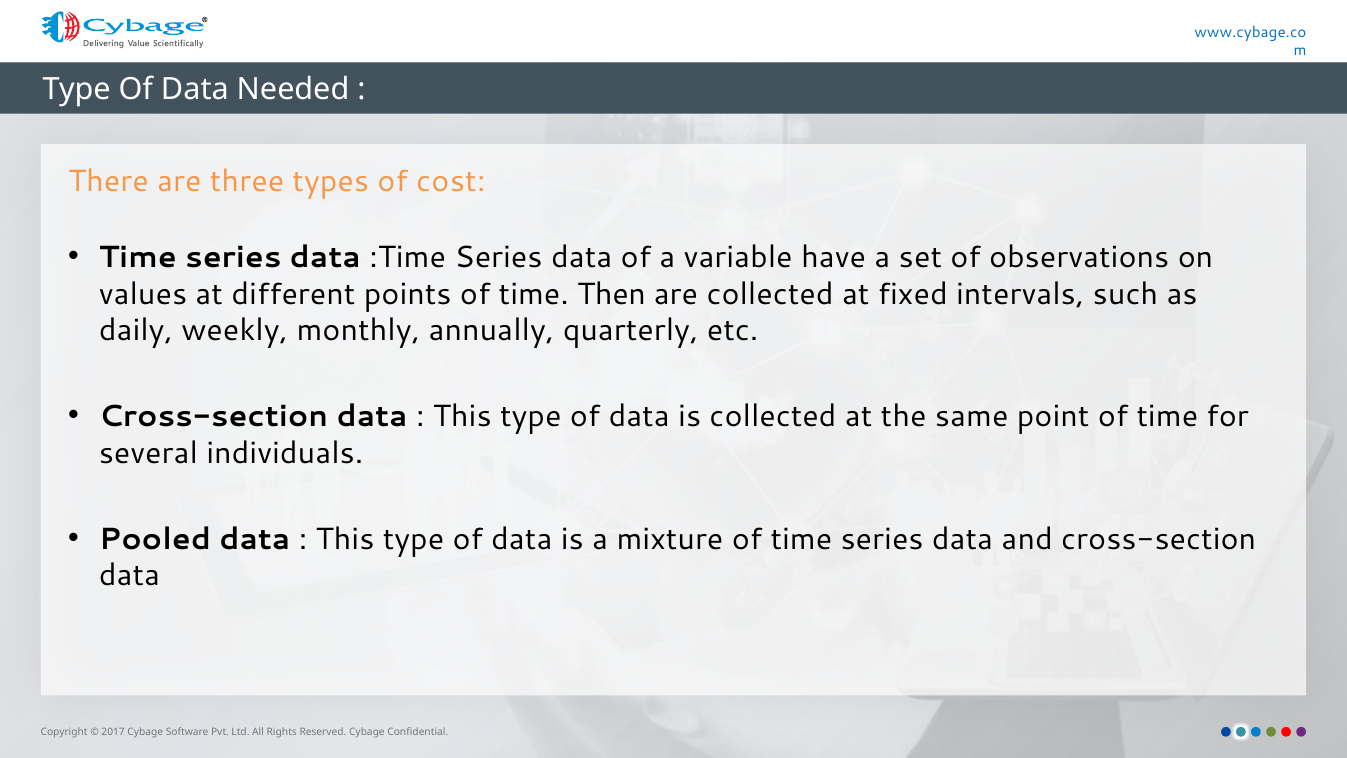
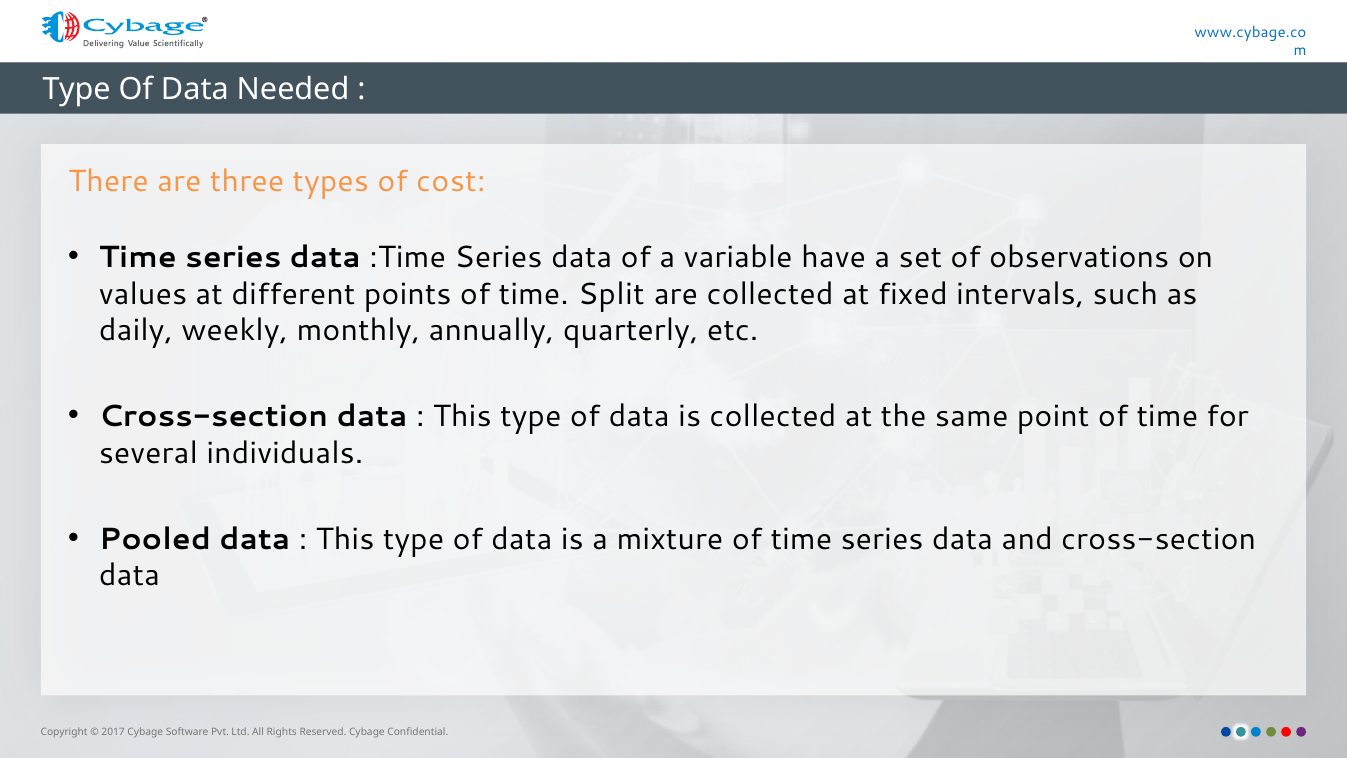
Then: Then -> Split (611, 294)
